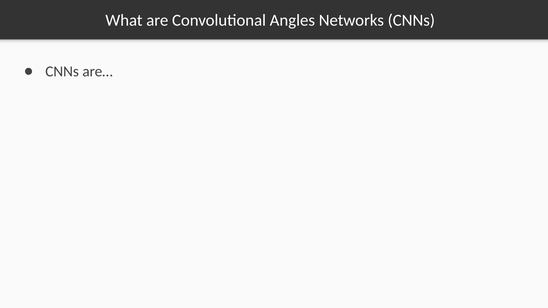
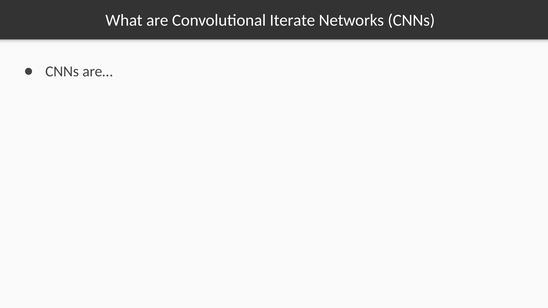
Angles: Angles -> Iterate (292, 20)
